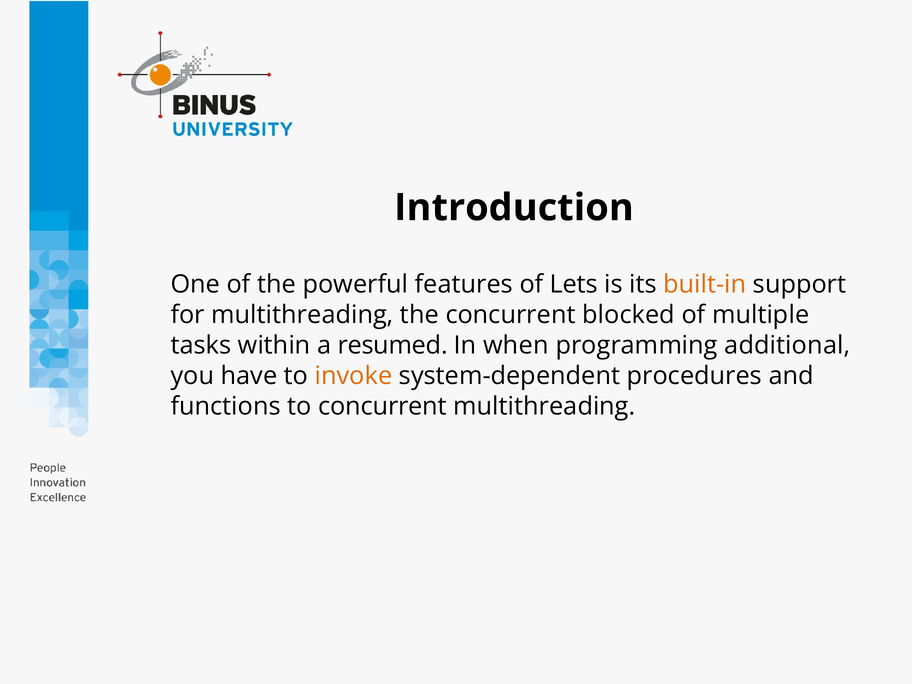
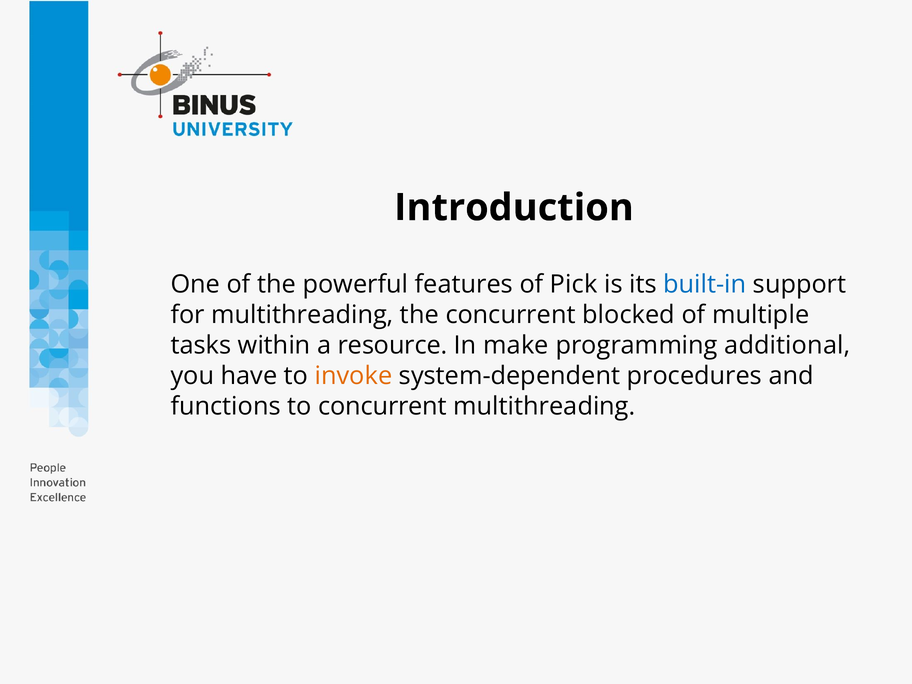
Lets: Lets -> Pick (574, 285)
built-in colour: orange -> blue (705, 285)
resumed: resumed -> resource (393, 345)
when: when -> make (516, 345)
